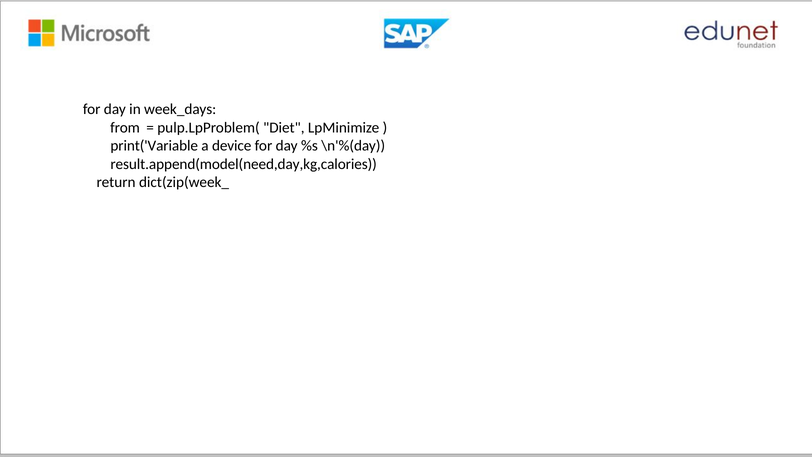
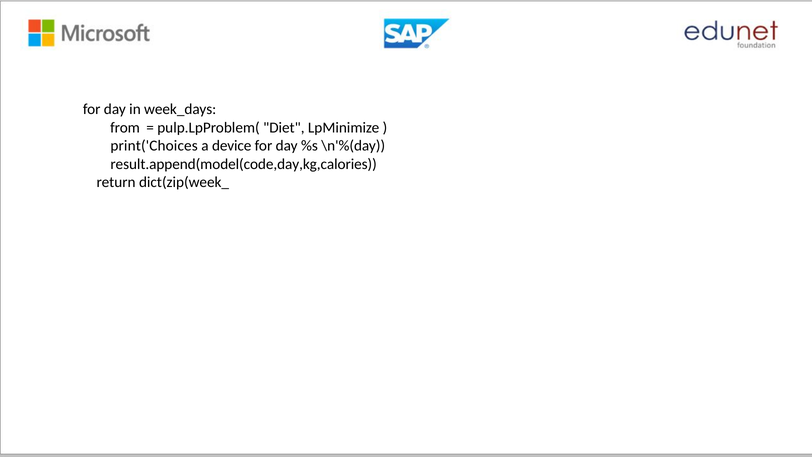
print('Variable: print('Variable -> print('Choices (154, 146)
result.append(model(need,day,kg,calories: result.append(model(need,day,kg,calories -> result.append(model(code,day,kg,calories (244, 164)
